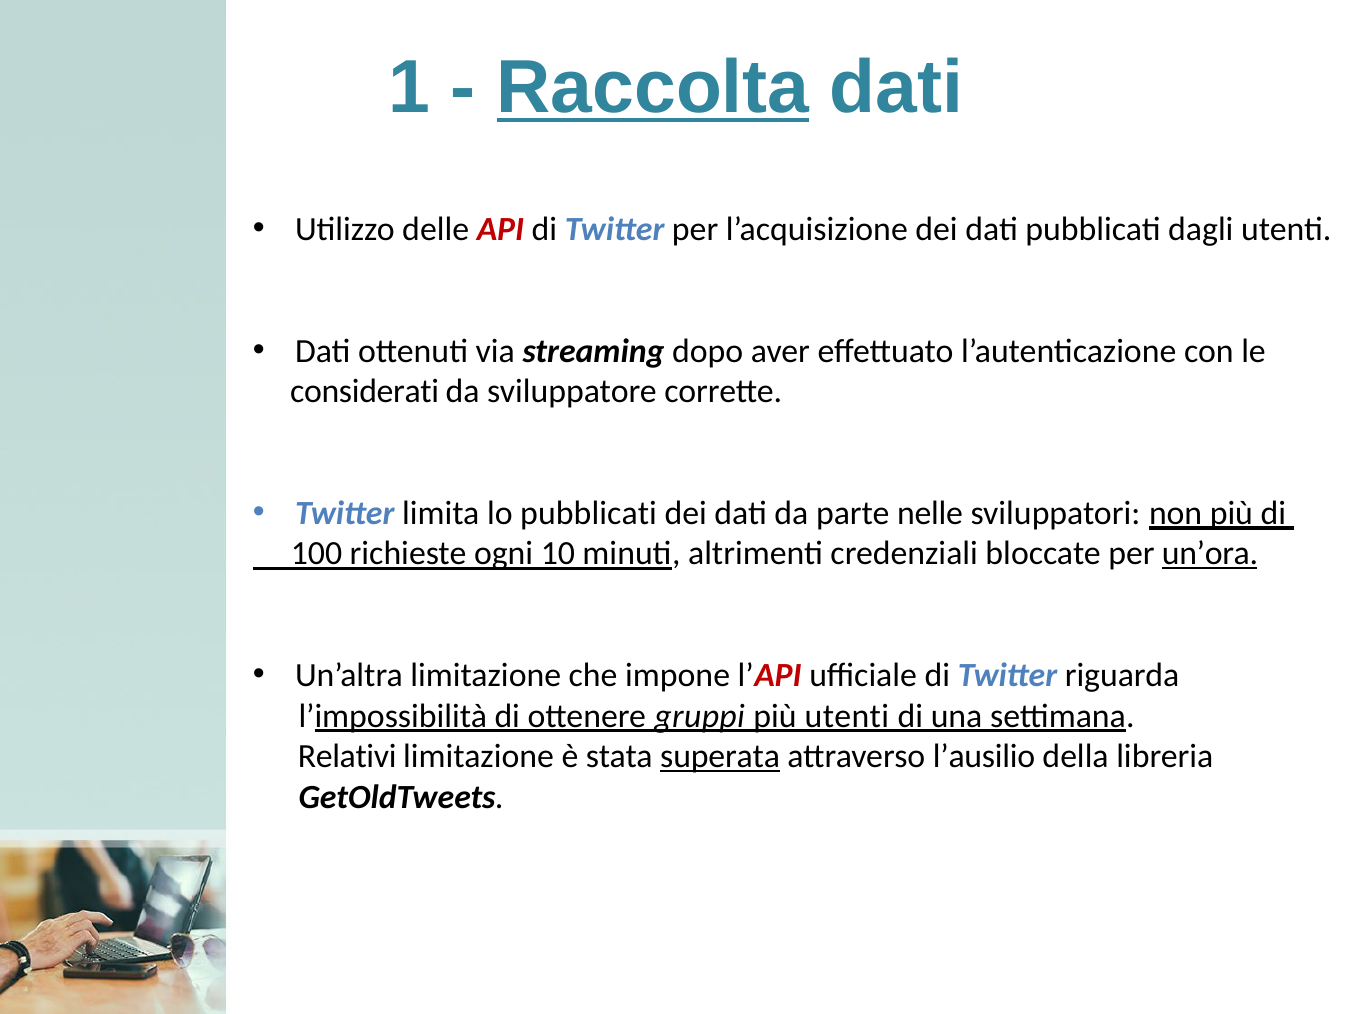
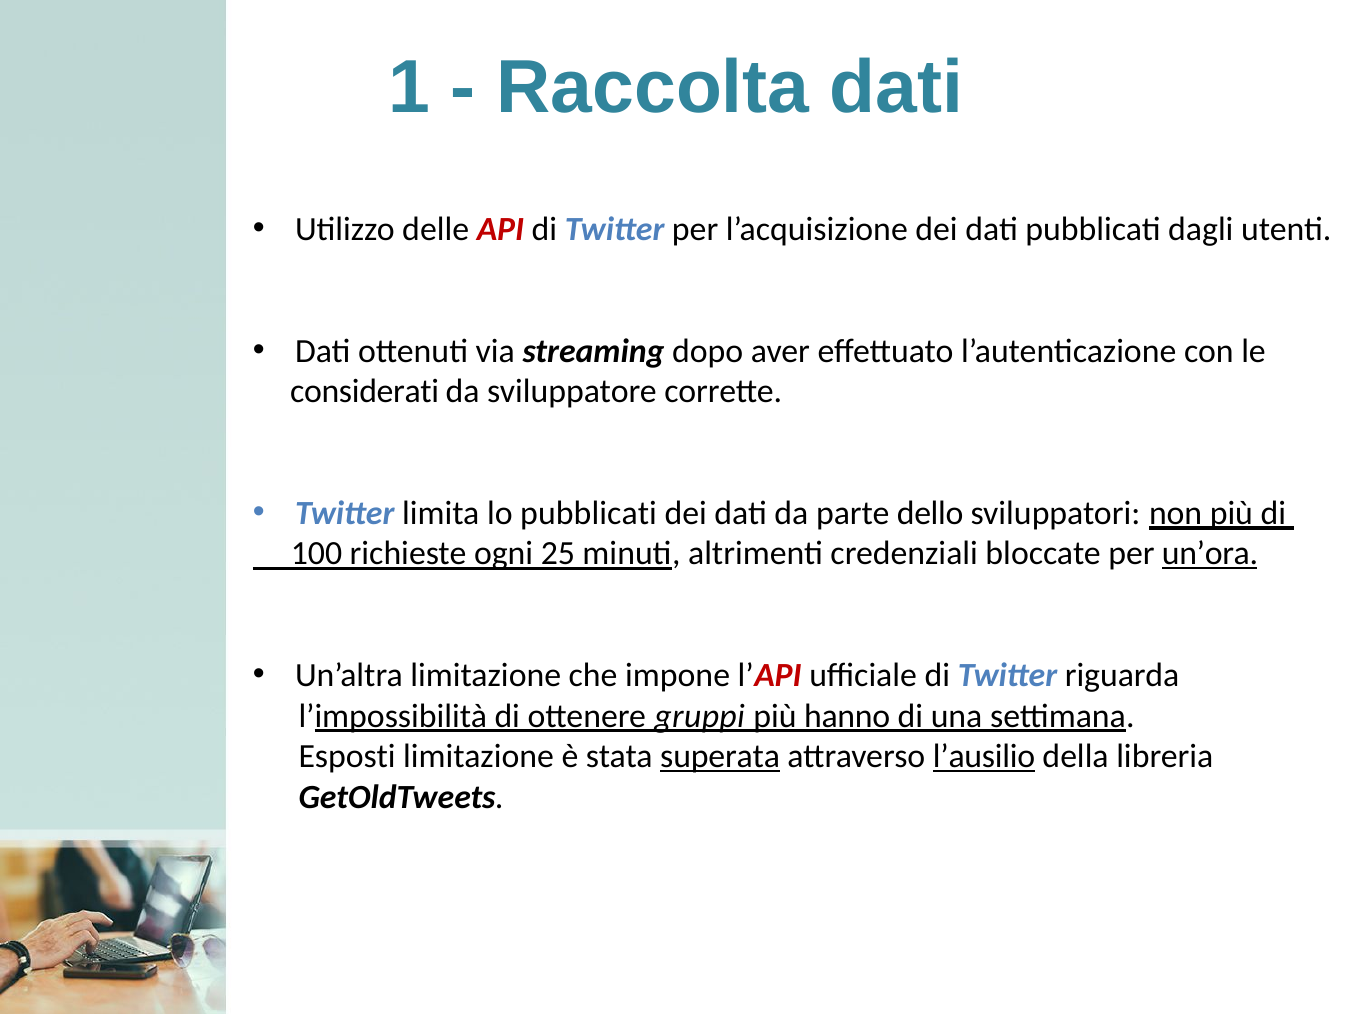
Raccolta underline: present -> none (653, 88)
nelle: nelle -> dello (930, 513)
10: 10 -> 25 (558, 554)
più utenti: utenti -> hanno (847, 716)
Relativi: Relativi -> Esposti (347, 757)
l’ausilio underline: none -> present (984, 757)
